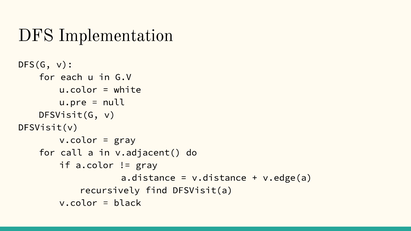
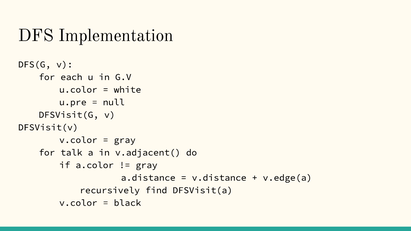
call: call -> talk (71, 153)
